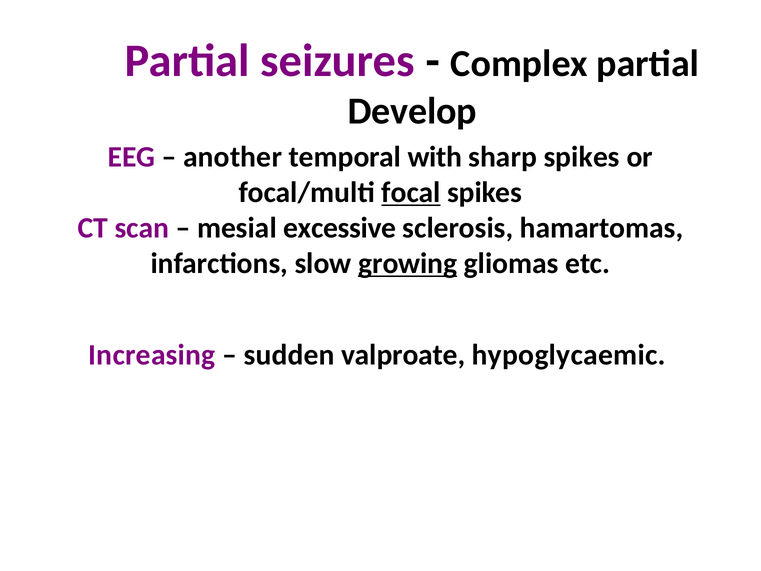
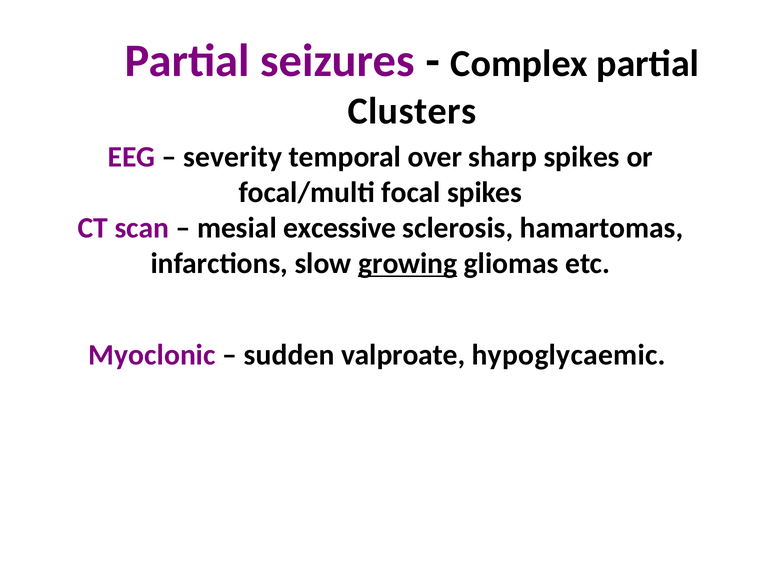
Develop: Develop -> Clusters (412, 111)
another: another -> severity (233, 157)
with: with -> over (435, 157)
focal underline: present -> none (411, 192)
Increasing: Increasing -> Myoclonic (152, 355)
